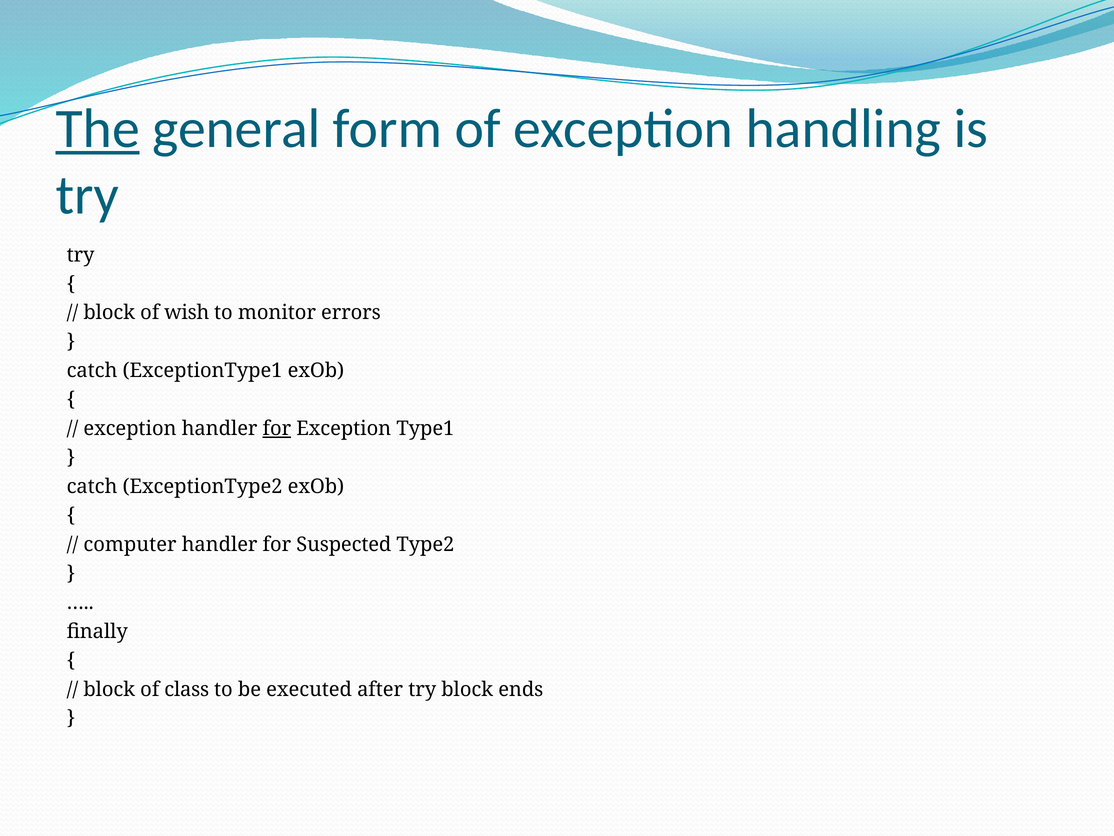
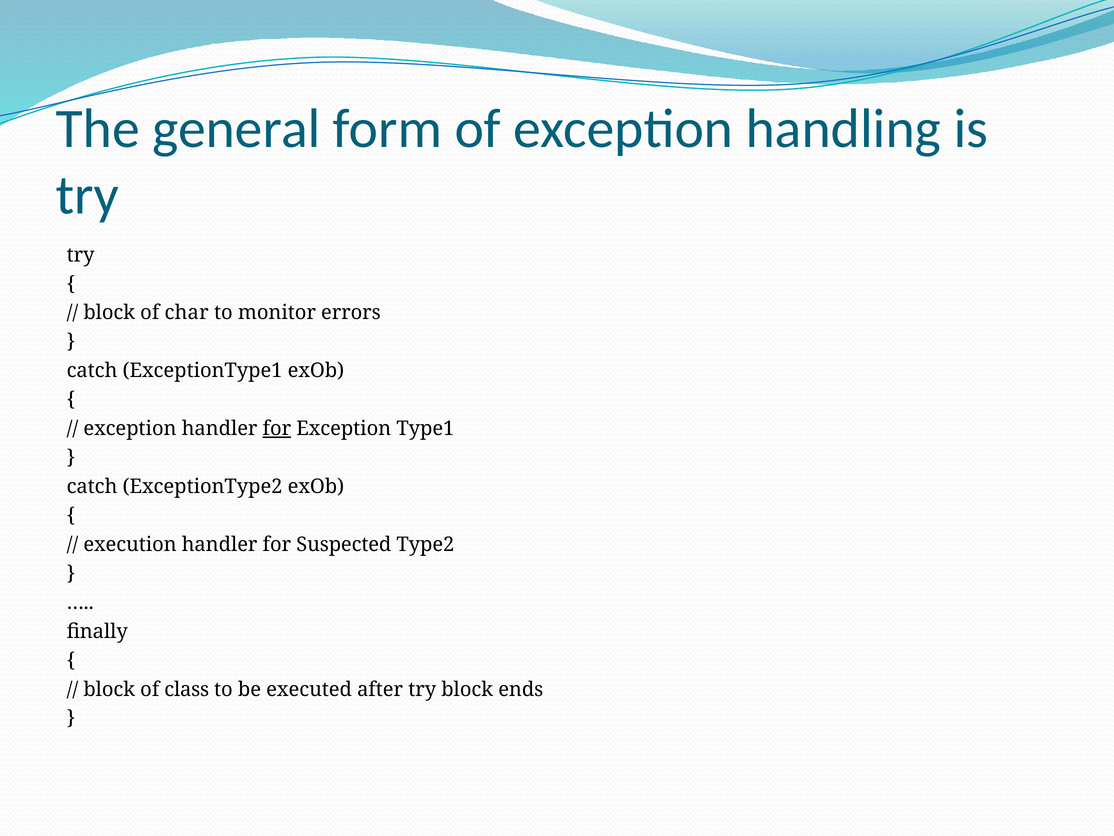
The underline: present -> none (98, 129)
wish: wish -> char (187, 313)
computer: computer -> execution (130, 544)
